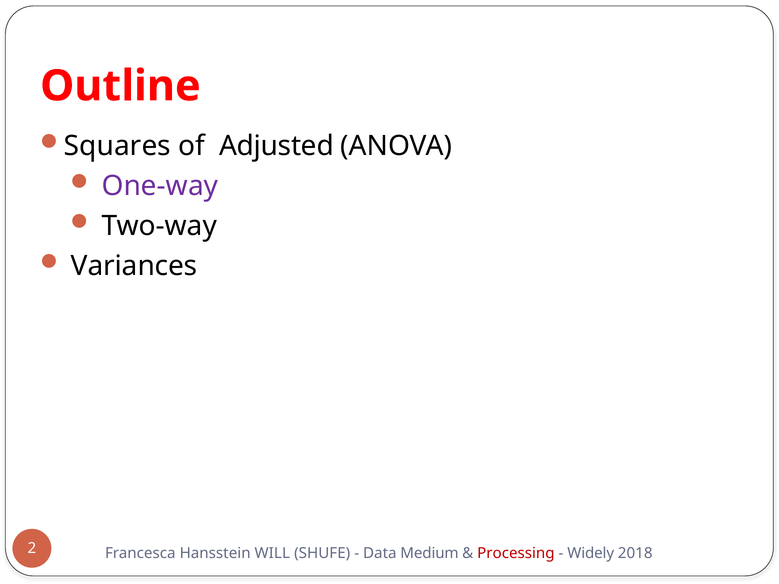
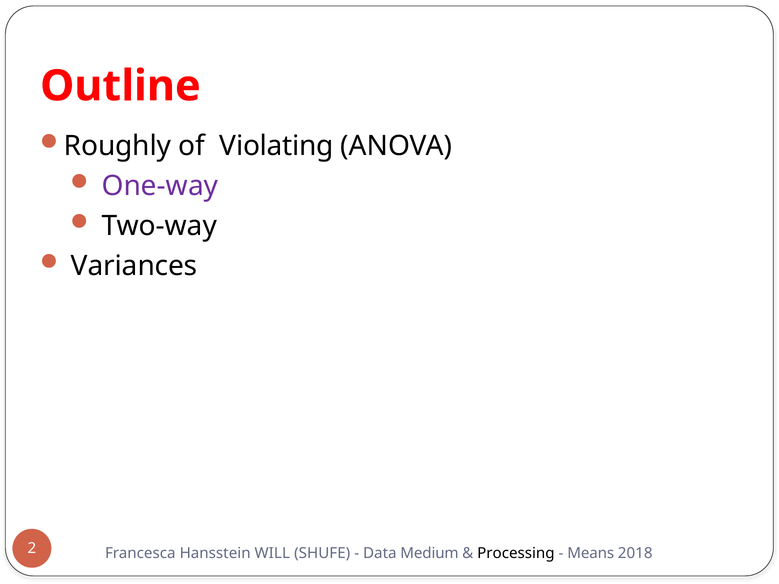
Squares: Squares -> Roughly (118, 146)
Adjusted: Adjusted -> Violating (276, 146)
Processing colour: red -> black (516, 554)
Widely: Widely -> Means (591, 554)
